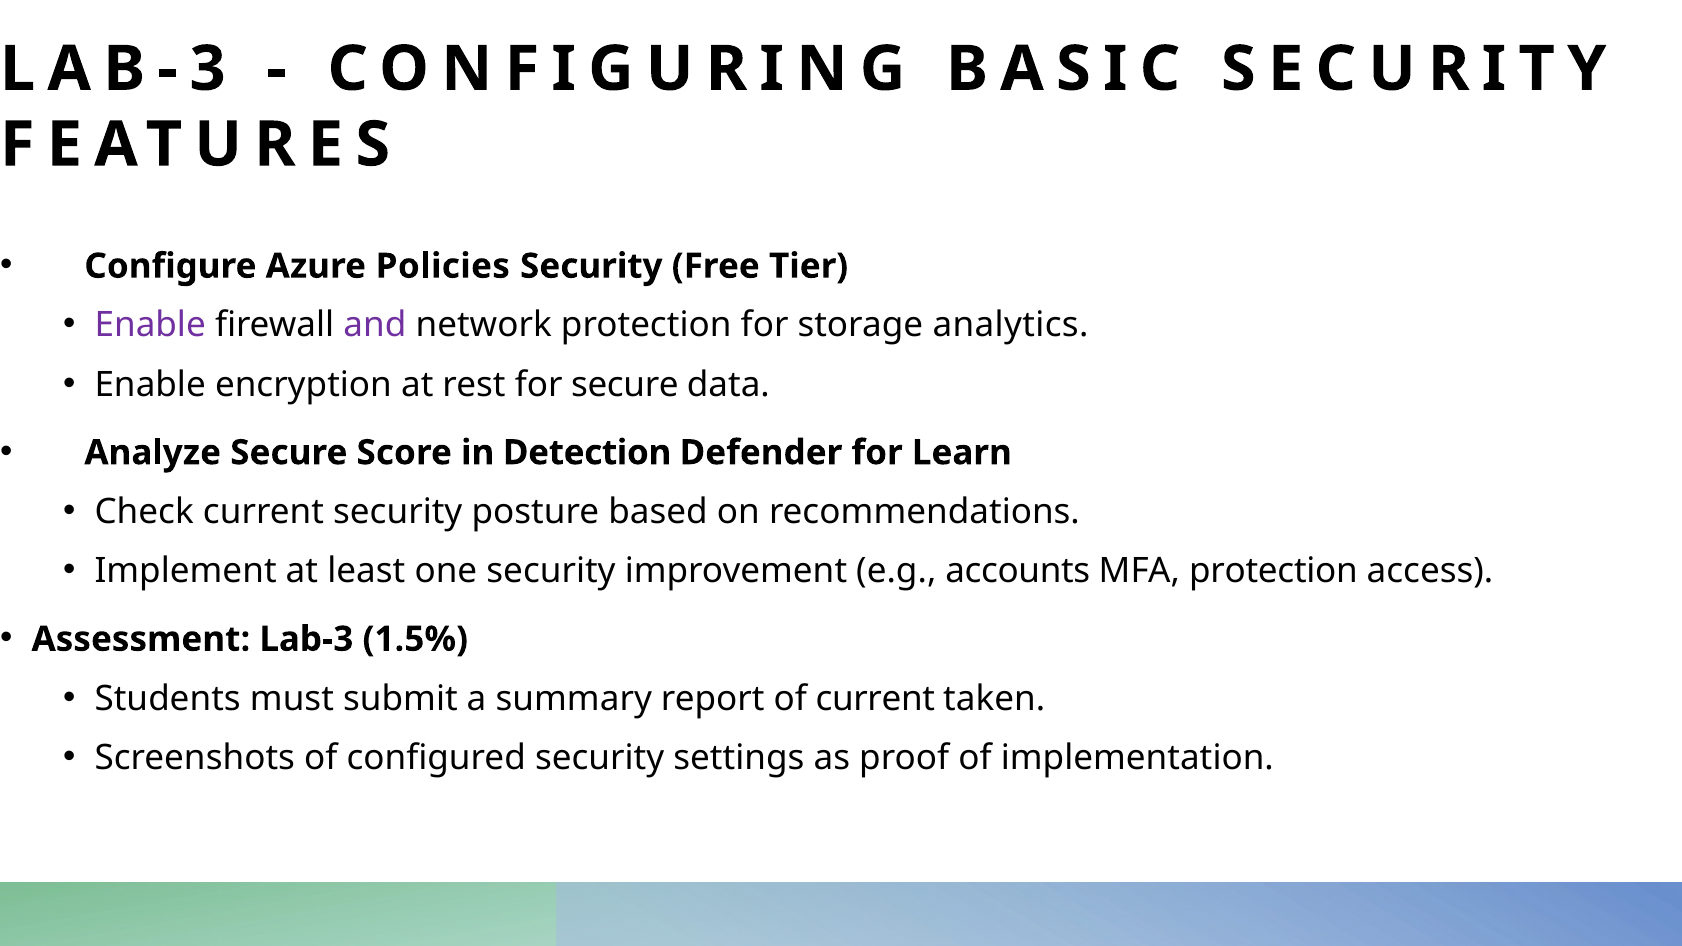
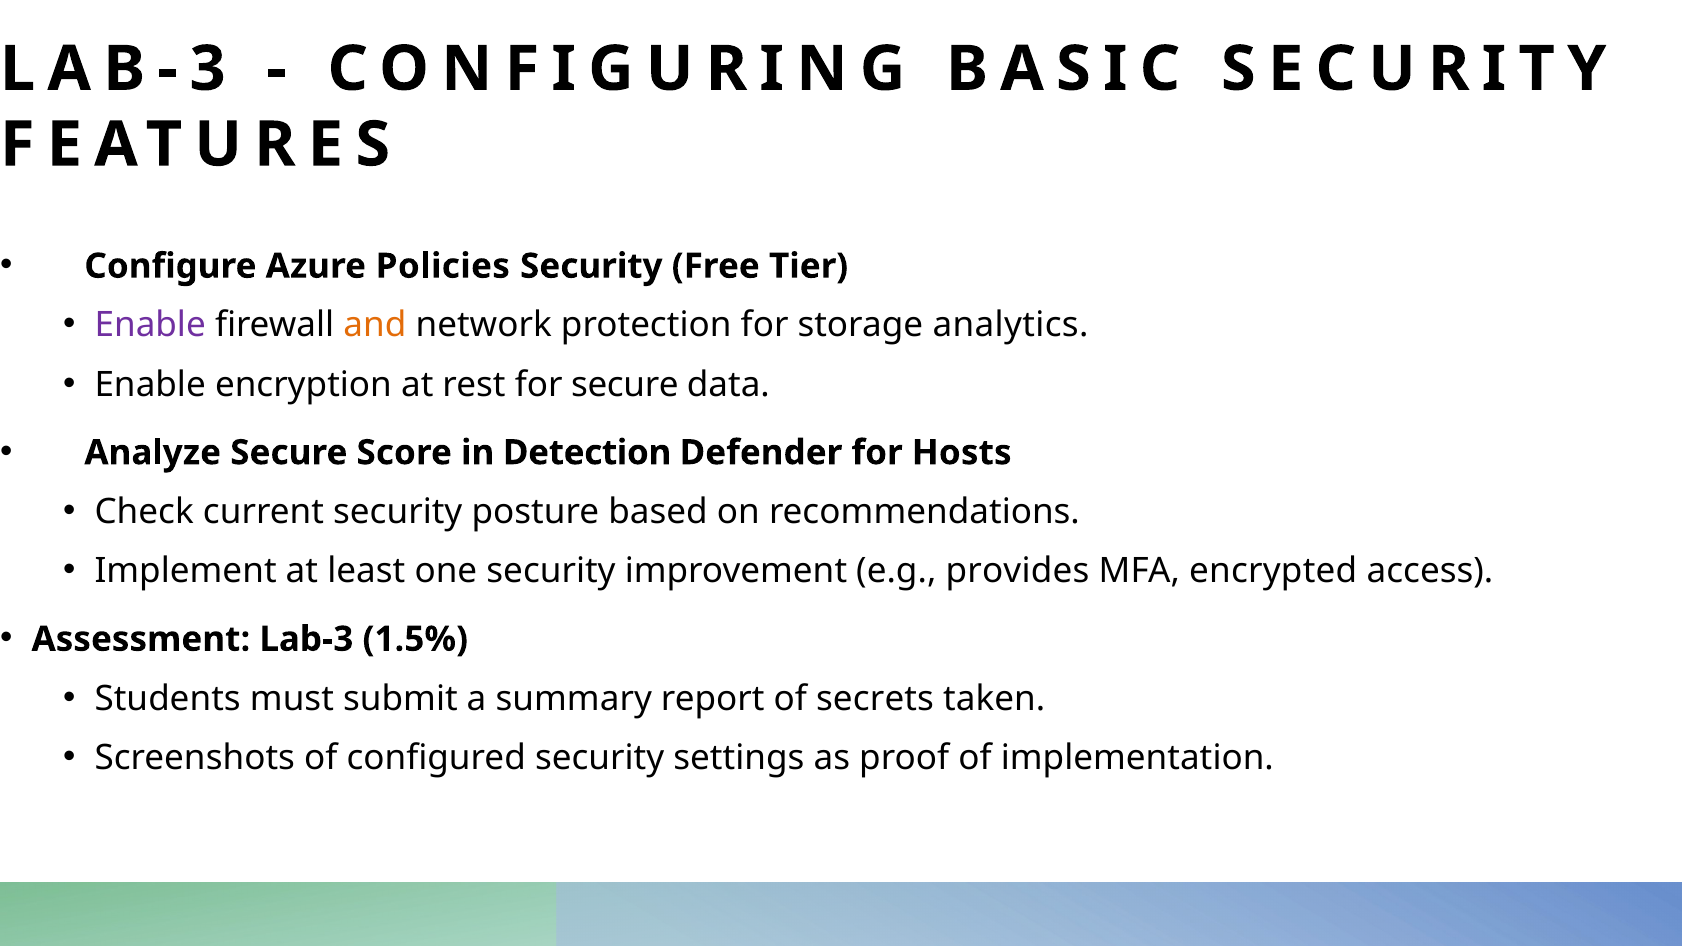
and colour: purple -> orange (375, 325)
Learn: Learn -> Hosts (962, 453)
accounts: accounts -> provides (1017, 571)
MFA protection: protection -> encrypted (1273, 571)
of current: current -> secrets (875, 699)
